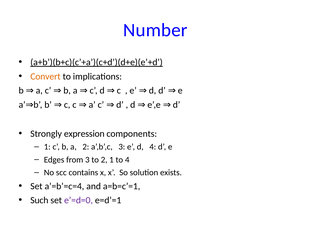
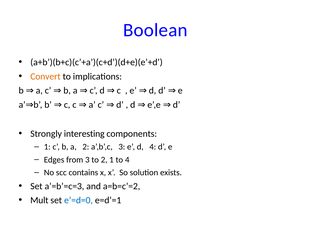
Number: Number -> Boolean (155, 30)
a+b’)(b+c)(c’+a’)(c+d’)(d+e)(e’+d underline: present -> none (96, 62)
expression: expression -> interesting (84, 134)
a’=b’=c=4: a’=b’=c=4 -> a’=b’=c=3 (64, 186)
a=b=c’=1: a=b=c’=1 -> a=b=c’=2 (122, 186)
Such: Such -> Mult (39, 200)
e’=d=0 colour: purple -> blue (78, 200)
